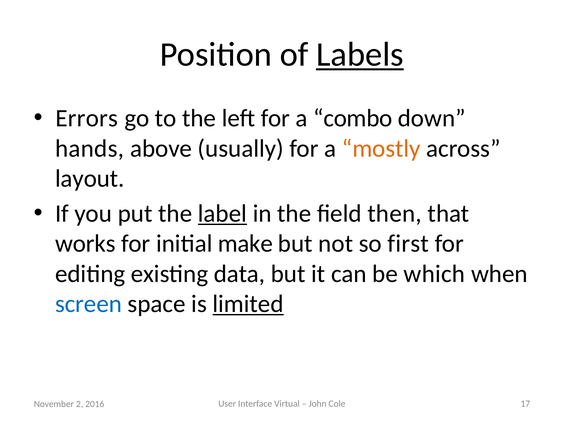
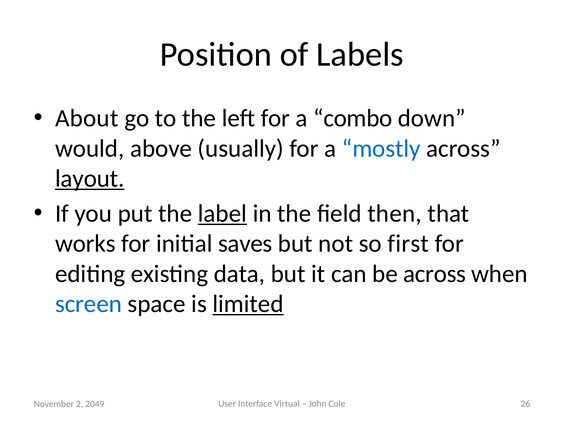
Labels underline: present -> none (360, 55)
Errors: Errors -> About (87, 118)
hands: hands -> would (90, 148)
mostly colour: orange -> blue (381, 148)
layout underline: none -> present (90, 178)
make: make -> saves (245, 244)
be which: which -> across (435, 274)
17: 17 -> 26 (525, 404)
2016: 2016 -> 2049 (95, 404)
